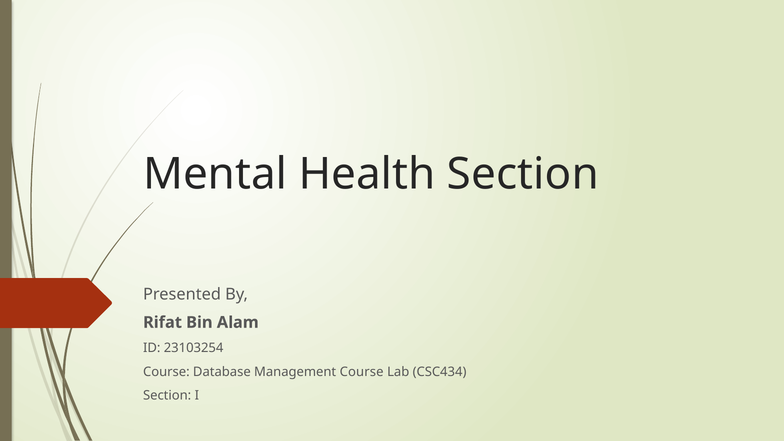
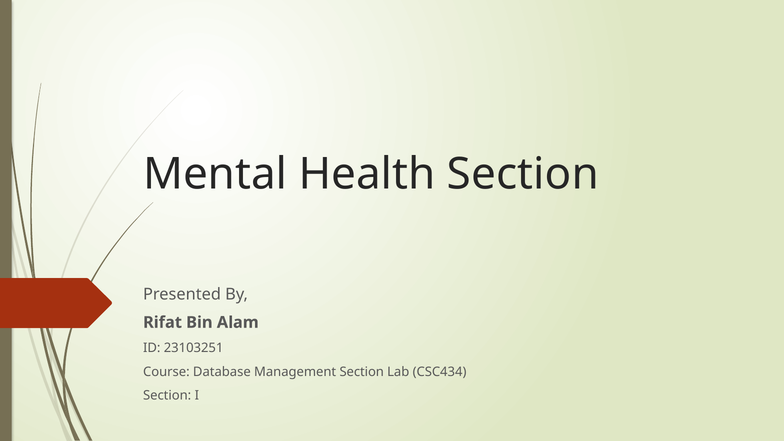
23103254: 23103254 -> 23103251 (194, 348)
Management Course: Course -> Section (362, 372)
